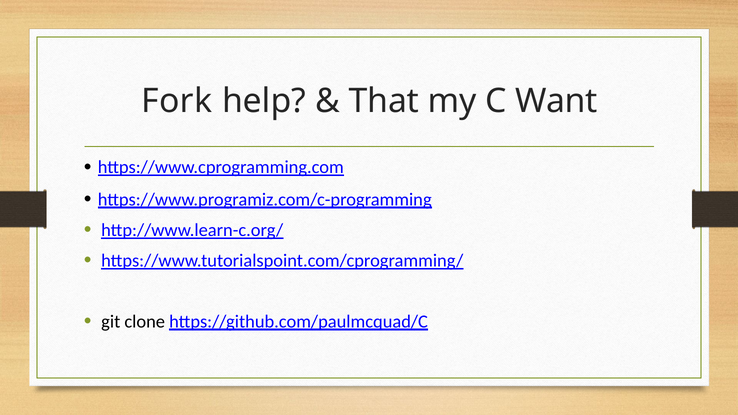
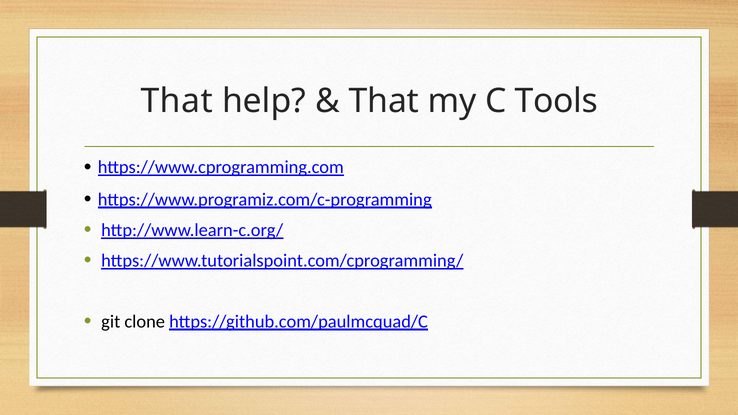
Fork: Fork -> That (177, 101)
Want: Want -> Tools (556, 101)
